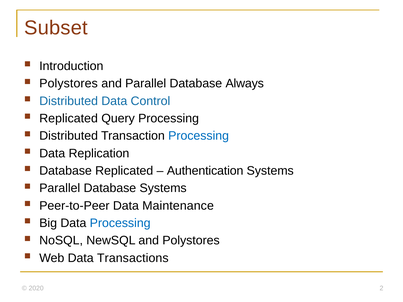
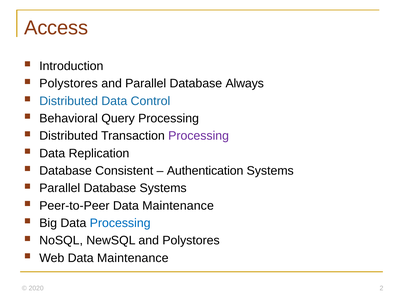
Subset: Subset -> Access (56, 28)
Replicated: Replicated -> Behavioral (69, 119)
Processing colour: blue -> purple (199, 136)
Database Replicated: Replicated -> Consistent (124, 171)
Web Data Transactions: Transactions -> Maintenance (133, 258)
